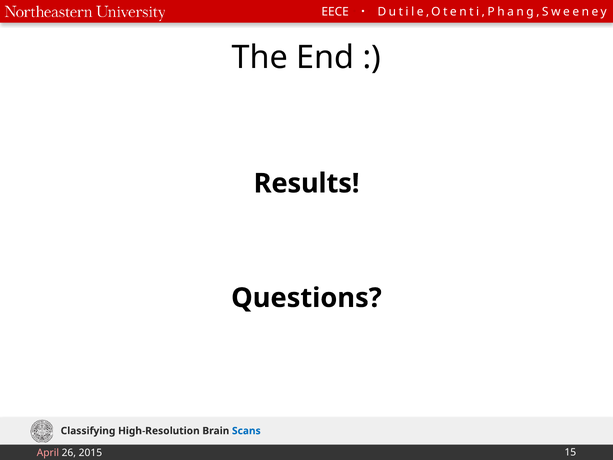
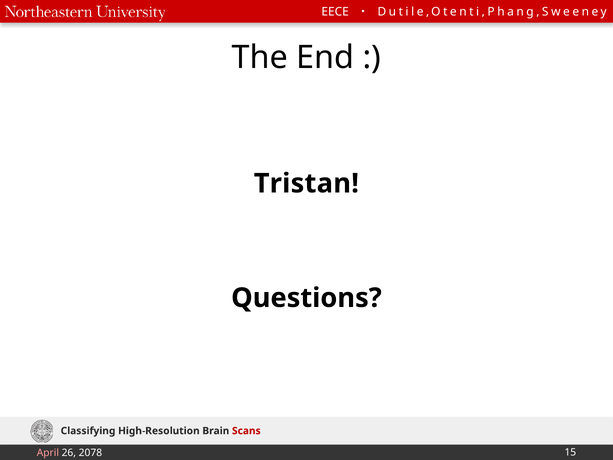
Results: Results -> Tristan (306, 183)
Scans colour: blue -> red (246, 431)
2015: 2015 -> 2078 (90, 453)
